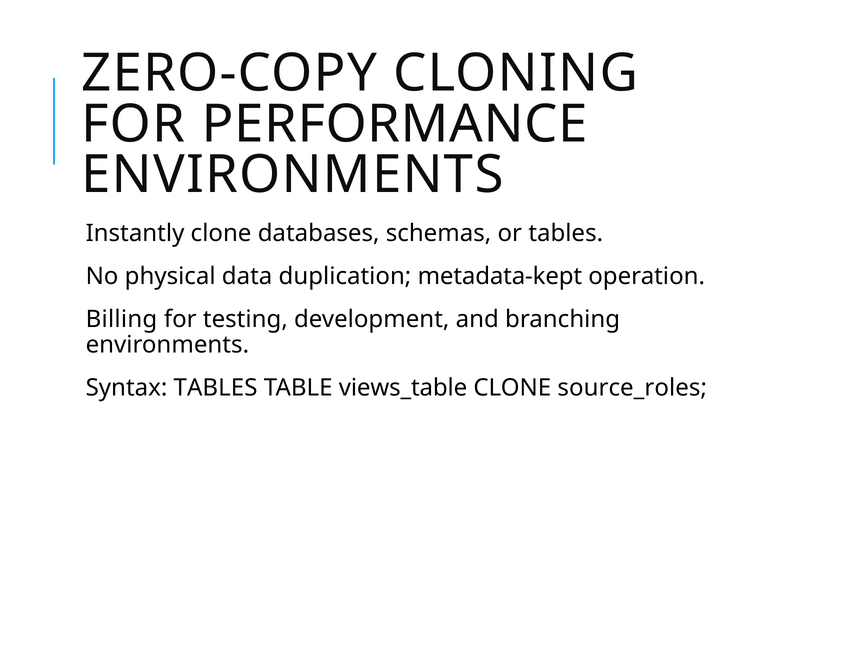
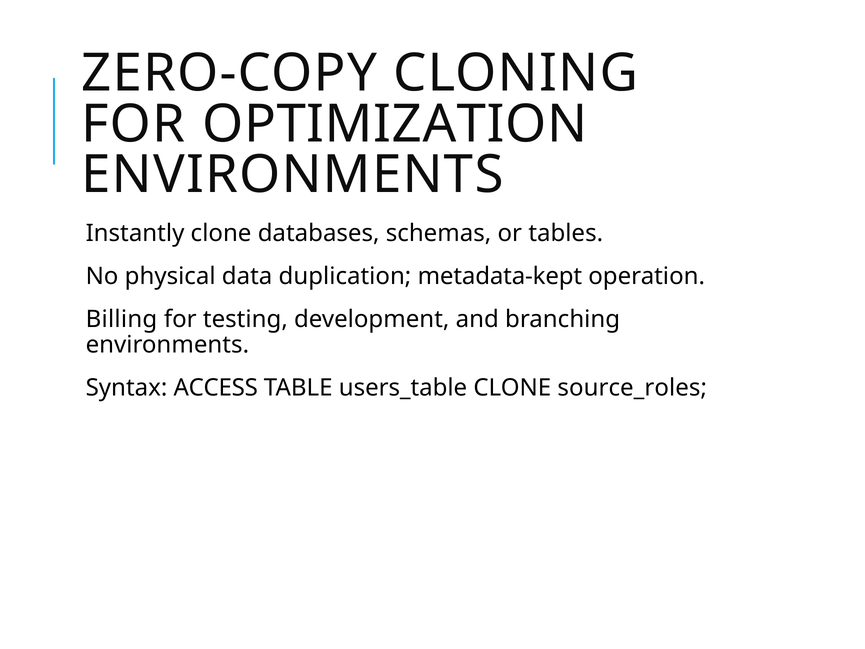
PERFORMANCE: PERFORMANCE -> OPTIMIZATION (395, 124)
Syntax TABLES: TABLES -> ACCESS (216, 388)
views_table: views_table -> users_table (403, 388)
